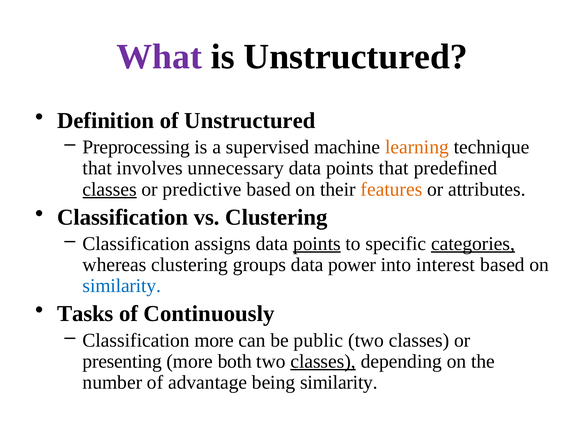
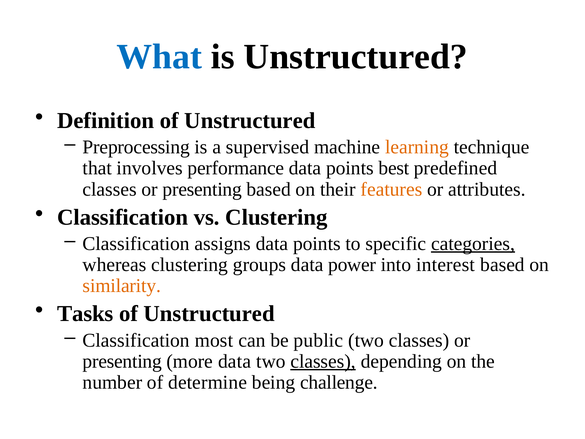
What colour: purple -> blue (159, 57)
unnecessary: unnecessary -> performance (236, 168)
points that: that -> best (394, 168)
classes underline: present -> none (110, 189)
predictive: predictive -> presenting (202, 189)
points underline: present -> none (317, 244)
similarity colour: blue -> orange (122, 286)
Continuously: Continuously -> Unstructured (209, 314)
Classification more: more -> most (214, 340)
more both: both -> data (235, 361)
advantage: advantage -> determine (208, 382)
being similarity: similarity -> challenge (339, 382)
